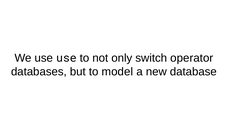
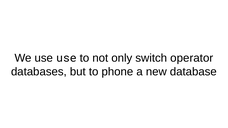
model: model -> phone (117, 72)
